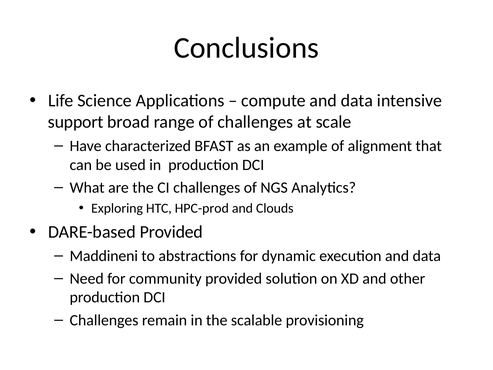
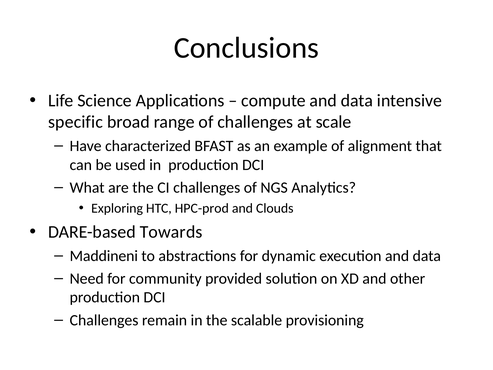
support: support -> specific (76, 122)
DARE-based Provided: Provided -> Towards (171, 232)
